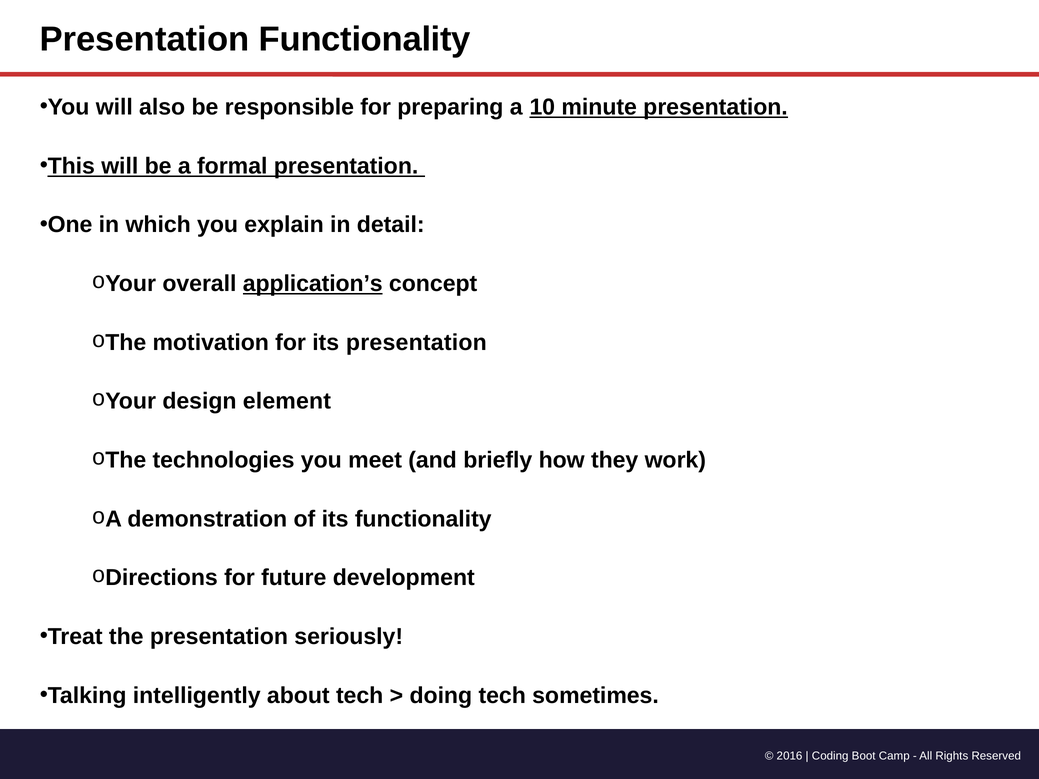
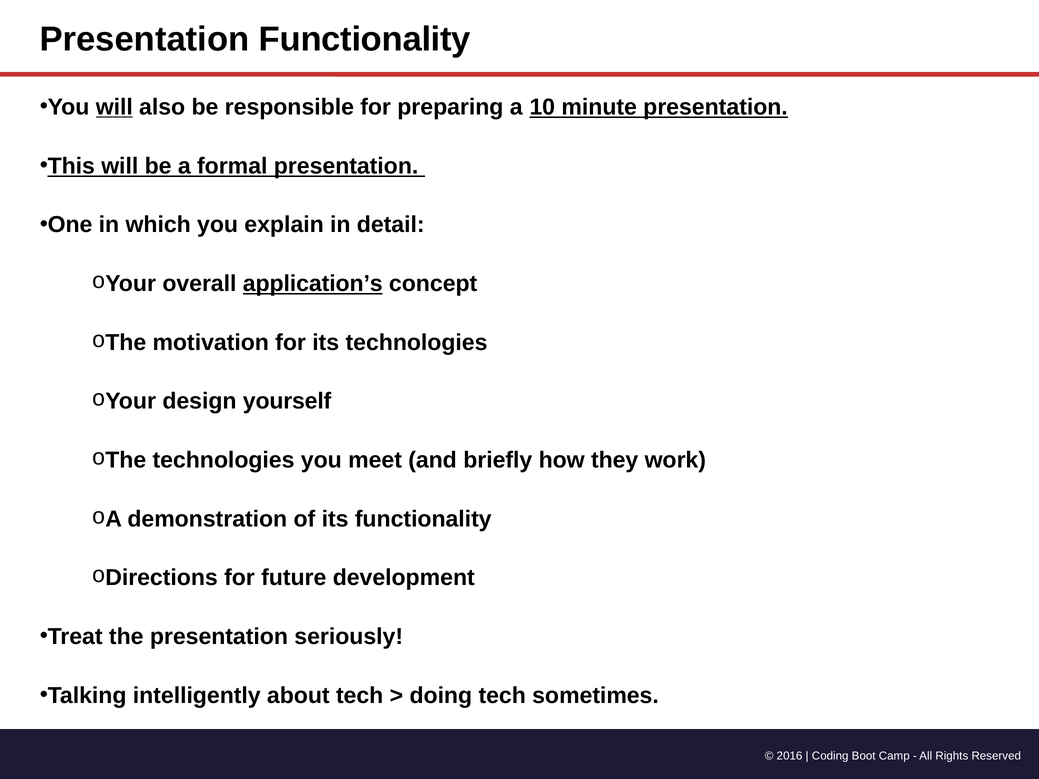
will underline: none -> present (114, 107)
its presentation: presentation -> technologies (417, 343)
element: element -> yourself (287, 401)
